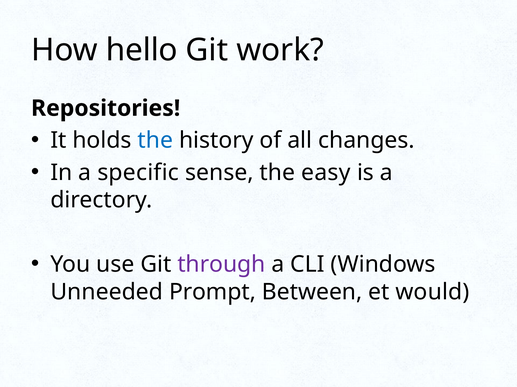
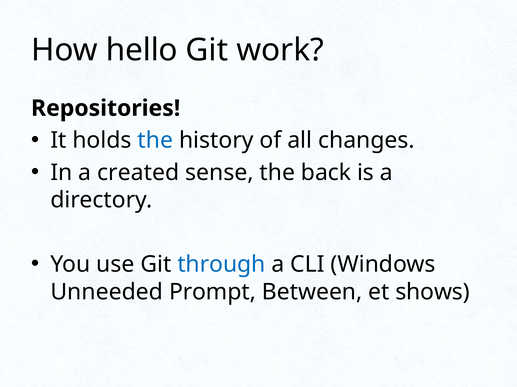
specific: specific -> created (138, 173)
easy: easy -> back (326, 173)
through colour: purple -> blue (221, 265)
would: would -> shows (433, 292)
